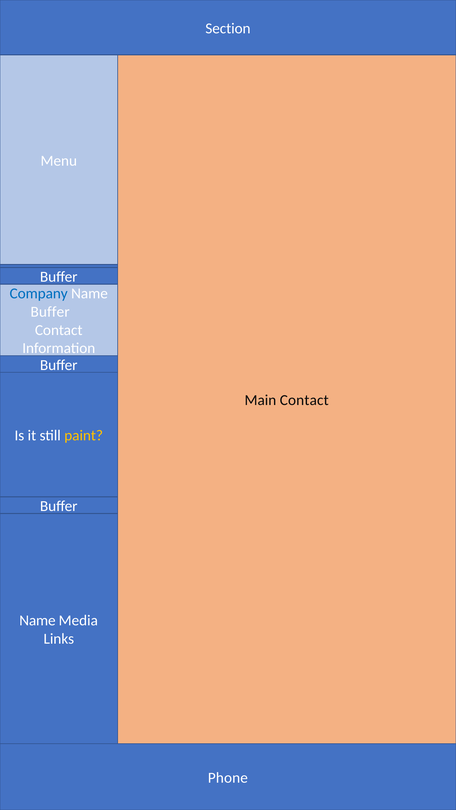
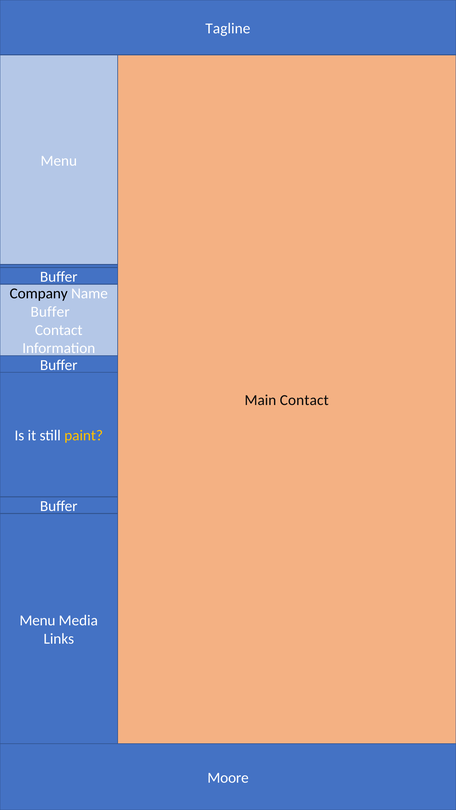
Section: Section -> Tagline (228, 28)
Company colour: blue -> black (39, 294)
Name: Name -> Menu (37, 621)
Phone: Phone -> Moore (228, 779)
